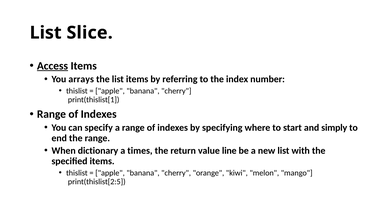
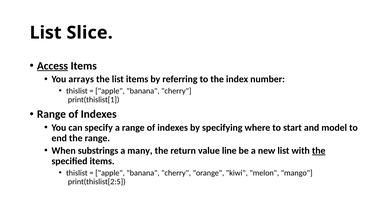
simply: simply -> model (334, 128)
dictionary: dictionary -> substrings (98, 151)
times: times -> many (140, 151)
the underline: none -> present (319, 151)
